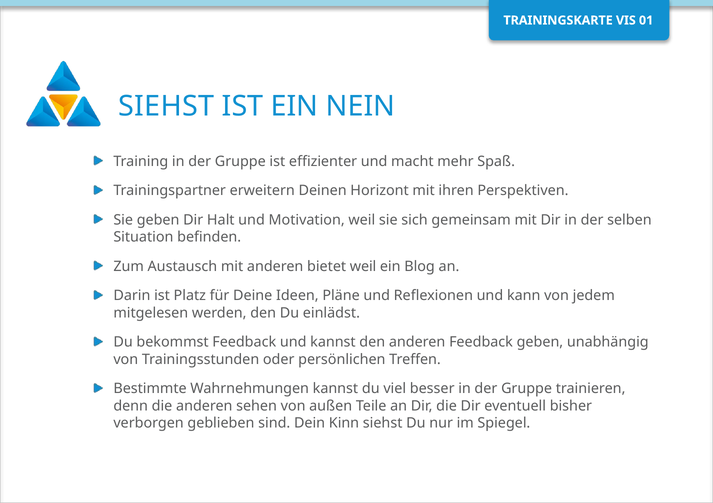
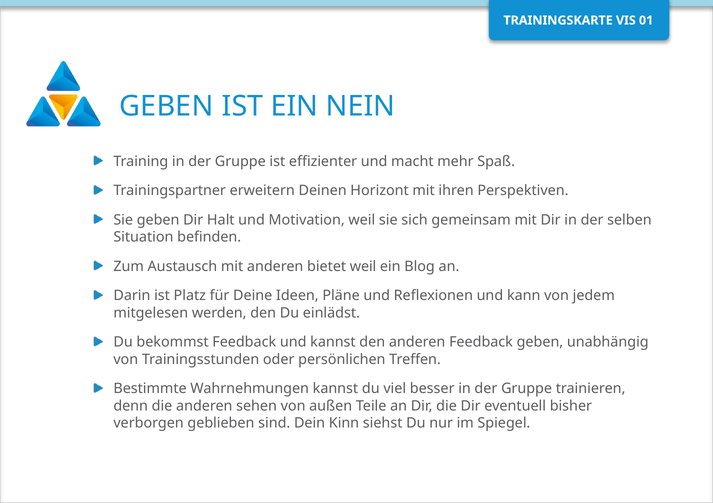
SIEHST: SIEHST -> GEBEN (166, 106)
